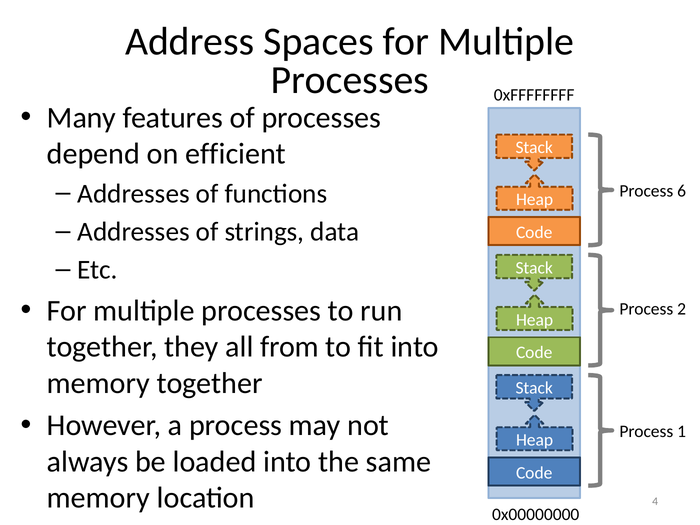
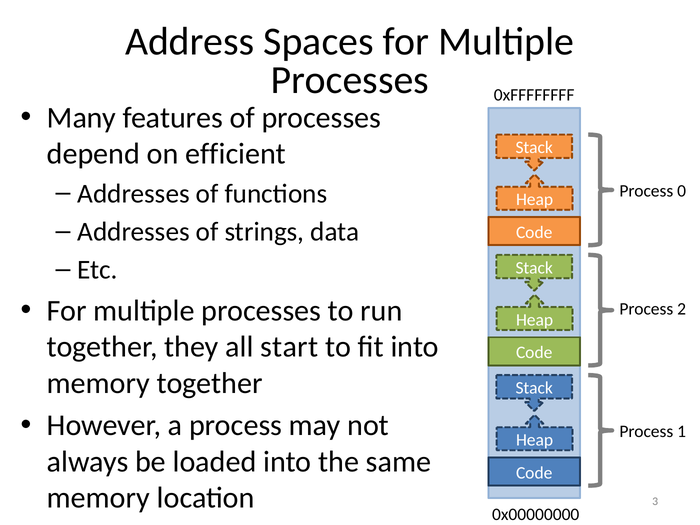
6: 6 -> 0 (682, 191)
from: from -> start (289, 347)
4: 4 -> 3 (655, 501)
